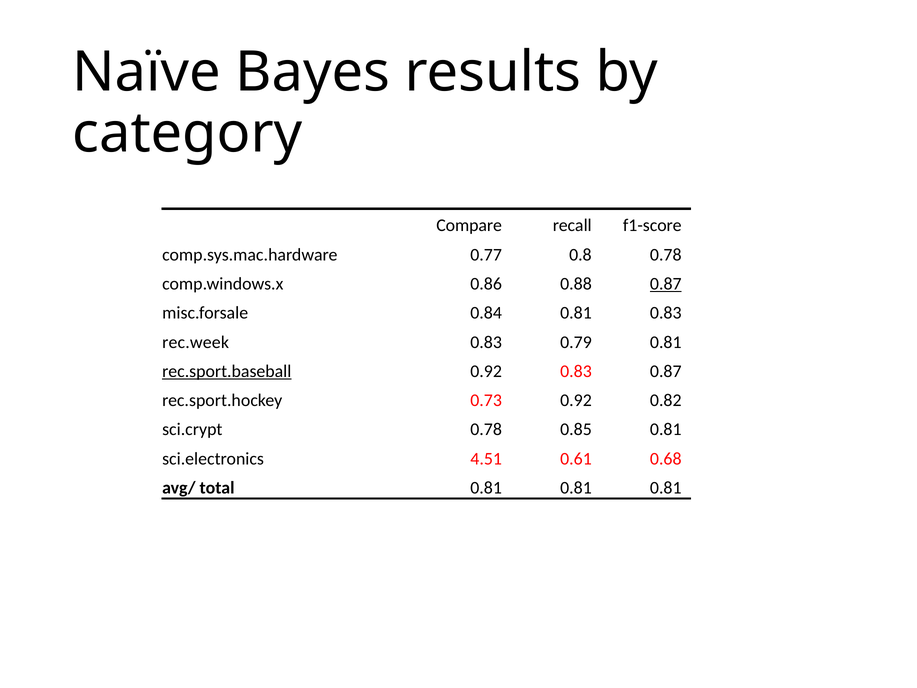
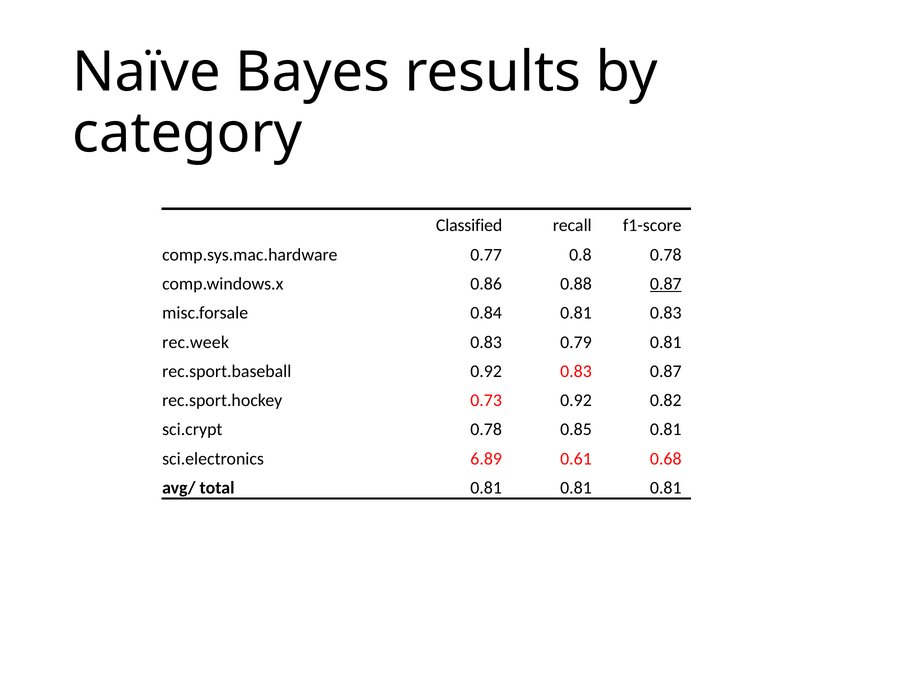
Compare: Compare -> Classified (469, 225)
rec.sport.baseball underline: present -> none (227, 371)
4.51: 4.51 -> 6.89 (486, 459)
